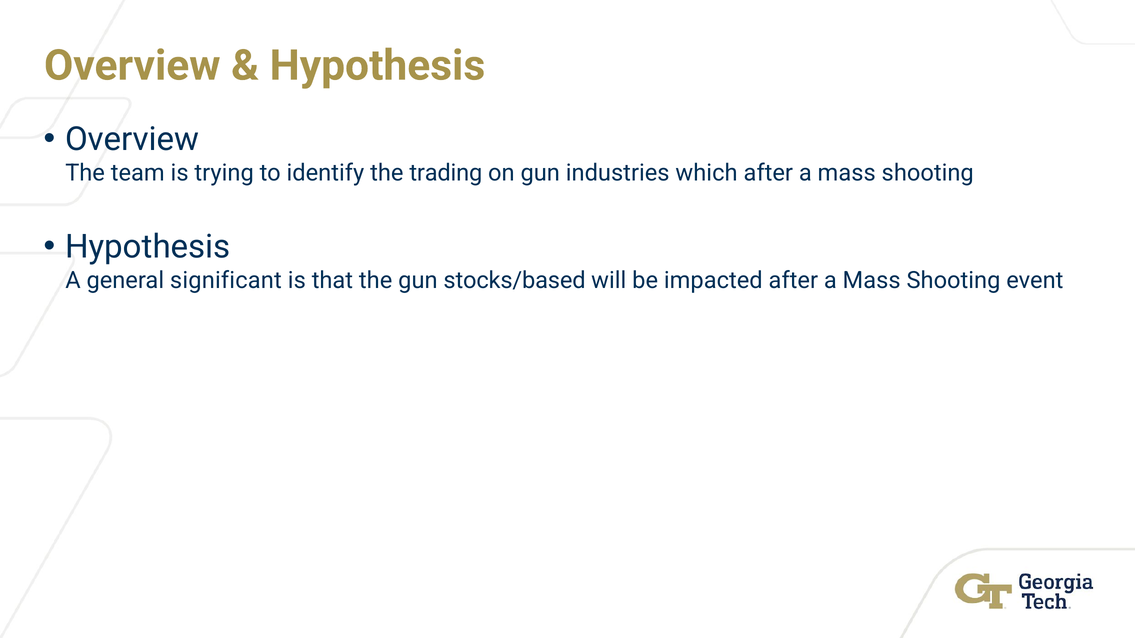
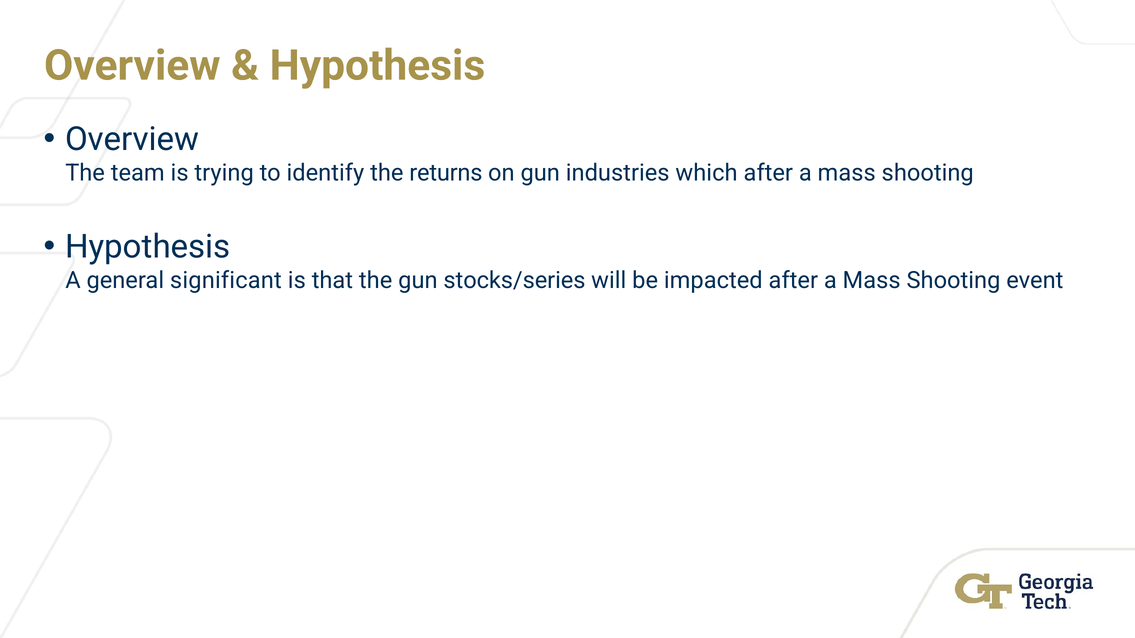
trading: trading -> returns (446, 173)
stocks/based: stocks/based -> stocks/series (514, 281)
